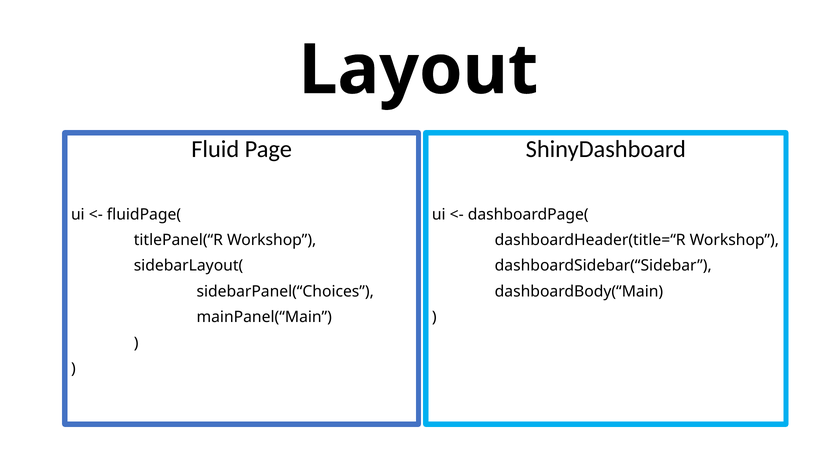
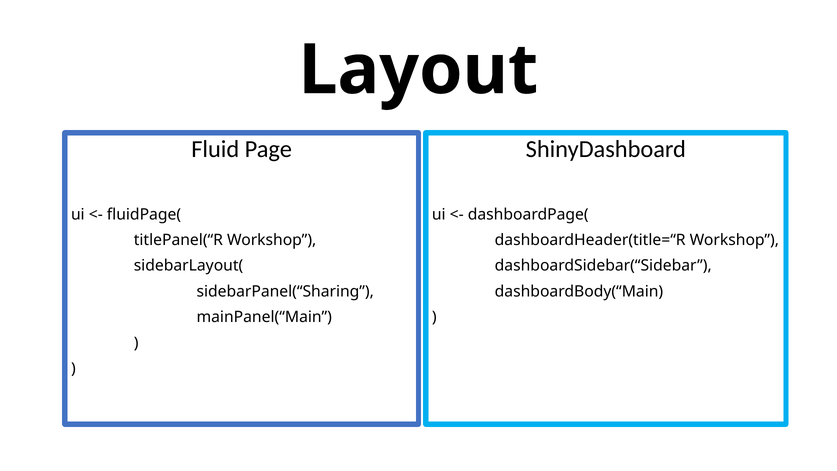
sidebarPanel(“Choices: sidebarPanel(“Choices -> sidebarPanel(“Sharing (285, 291)
